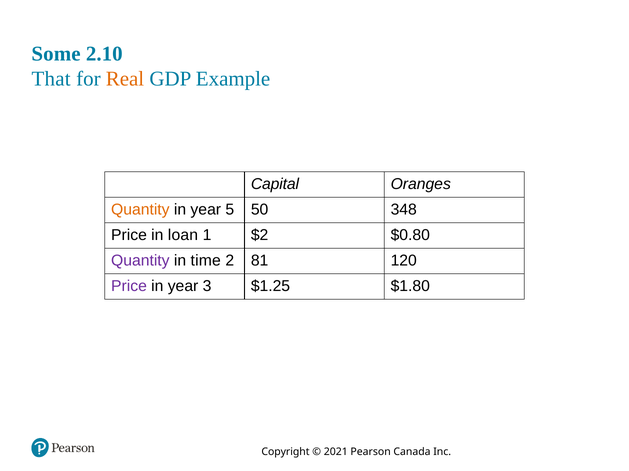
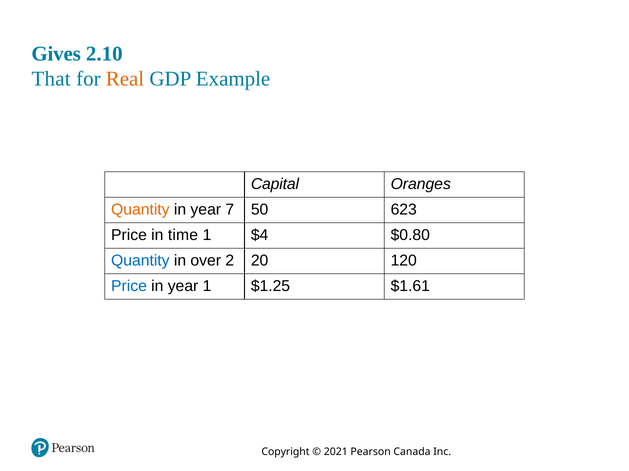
Some: Some -> Gives (56, 54)
5: 5 -> 7 (230, 210)
348: 348 -> 623 (404, 210)
loan: loan -> time (183, 235)
$2: $2 -> $4 (260, 235)
Quantity colour: purple -> blue (140, 261)
time: time -> over (206, 261)
81: 81 -> 20 (260, 261)
Price colour: purple -> blue (129, 286)
year 3: 3 -> 1 (207, 286)
$1.80: $1.80 -> $1.61 (410, 286)
